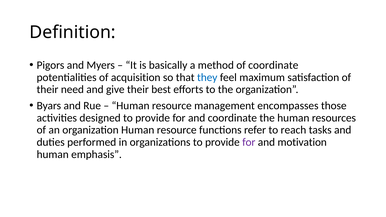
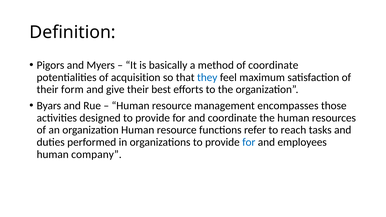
need: need -> form (72, 90)
for colour: purple -> blue (249, 142)
motivation: motivation -> employees (302, 142)
emphasis: emphasis -> company (96, 154)
